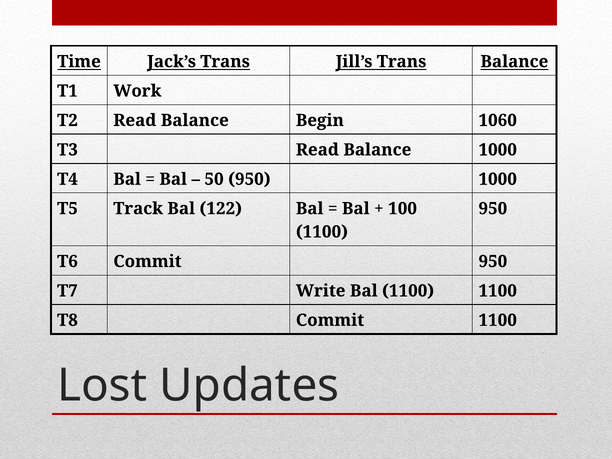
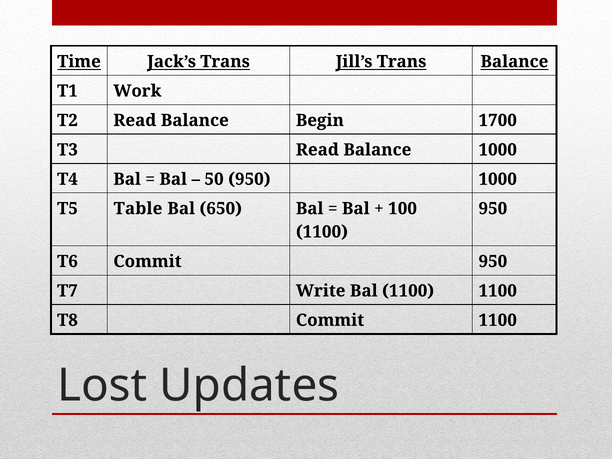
1060: 1060 -> 1700 (498, 120)
Track: Track -> Table (138, 209)
122: 122 -> 650 (221, 209)
